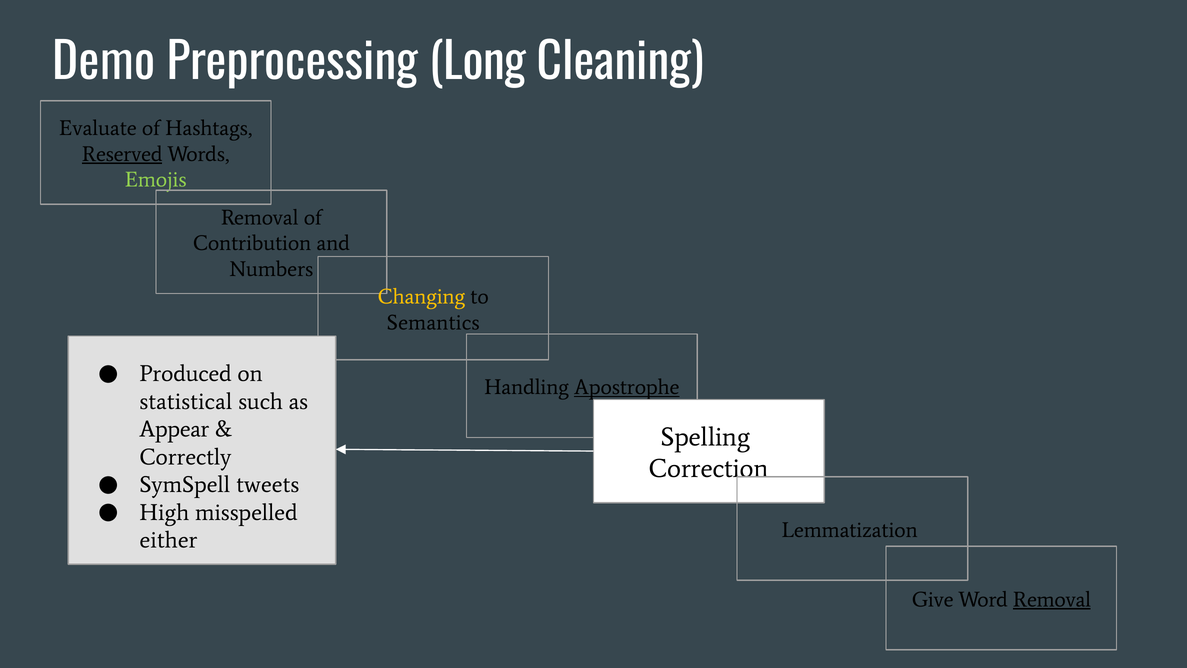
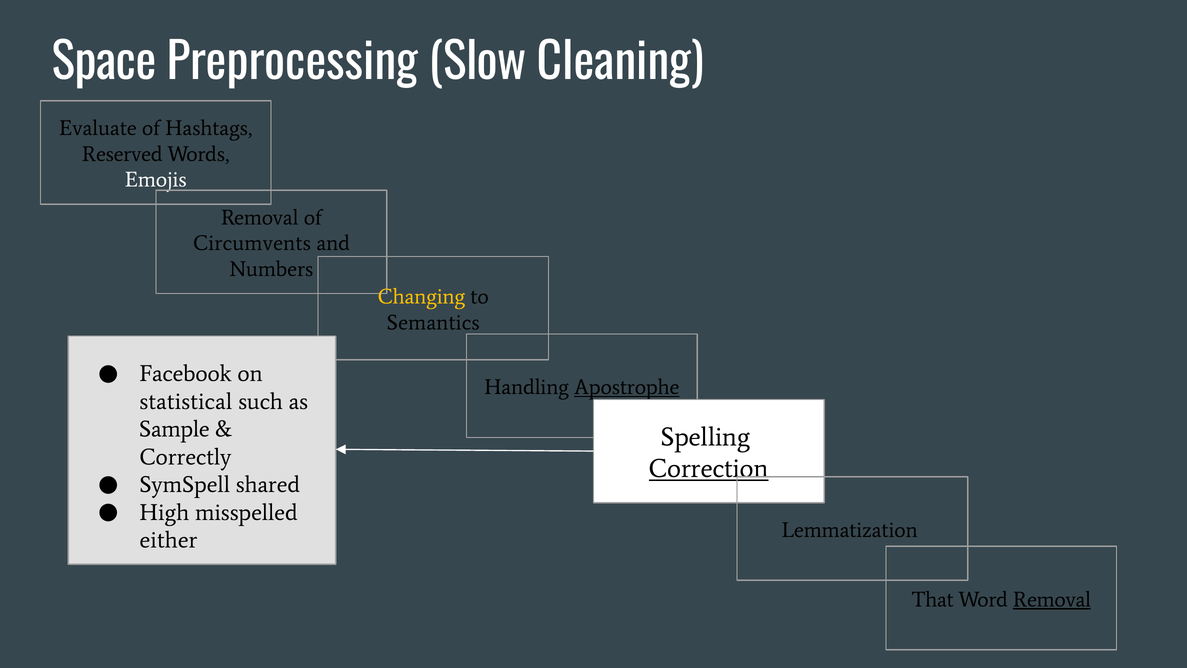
Demo: Demo -> Space (104, 63)
Long: Long -> Slow (478, 63)
Reserved underline: present -> none (122, 154)
Emojis colour: light green -> white (156, 180)
Contribution: Contribution -> Circumvents (252, 243)
Produced: Produced -> Facebook (186, 374)
Appear: Appear -> Sample (174, 429)
Correction underline: none -> present (709, 469)
tweets: tweets -> shared (268, 485)
Give: Give -> That (933, 599)
